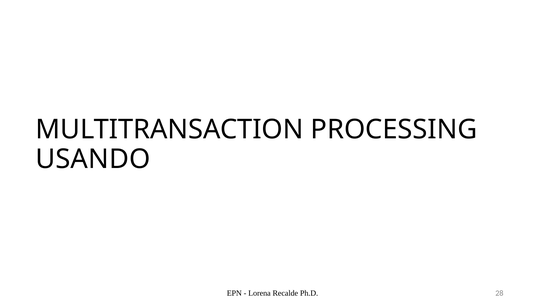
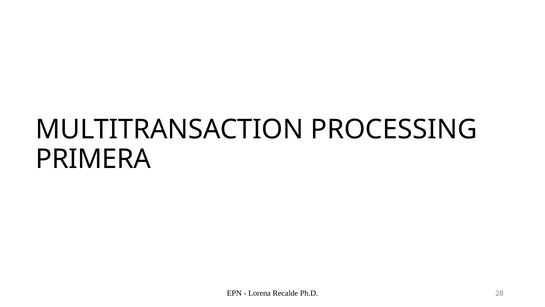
USANDO: USANDO -> PRIMERA (93, 159)
